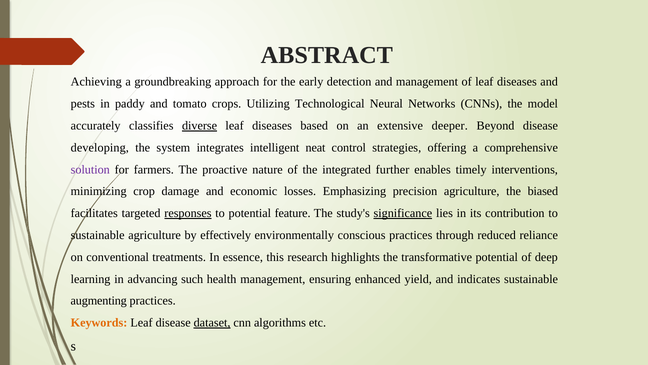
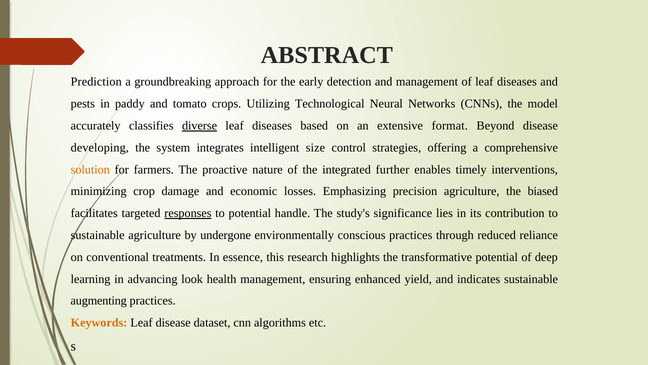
Achieving: Achieving -> Prediction (96, 82)
deeper: deeper -> format (450, 126)
neat: neat -> size (315, 147)
solution colour: purple -> orange (90, 169)
feature: feature -> handle (293, 213)
significance underline: present -> none (403, 213)
effectively: effectively -> undergone (226, 235)
such: such -> look (192, 279)
dataset underline: present -> none (212, 322)
